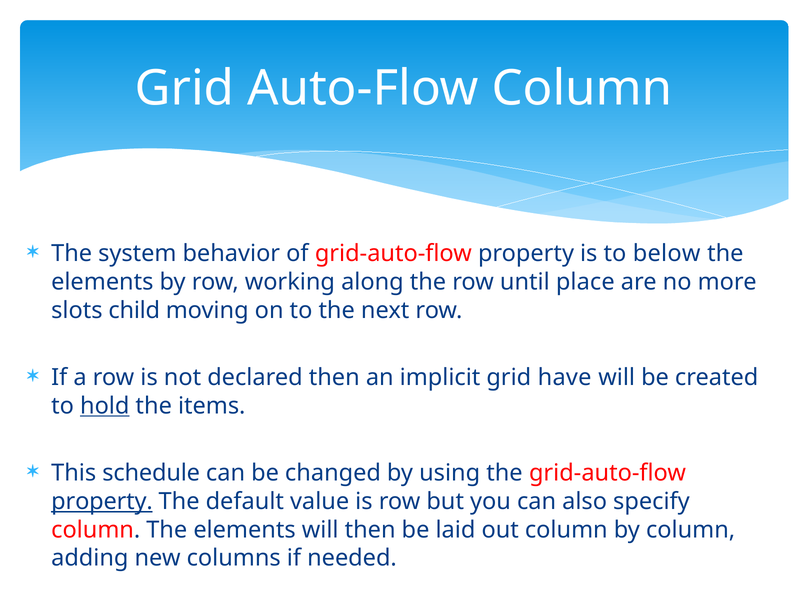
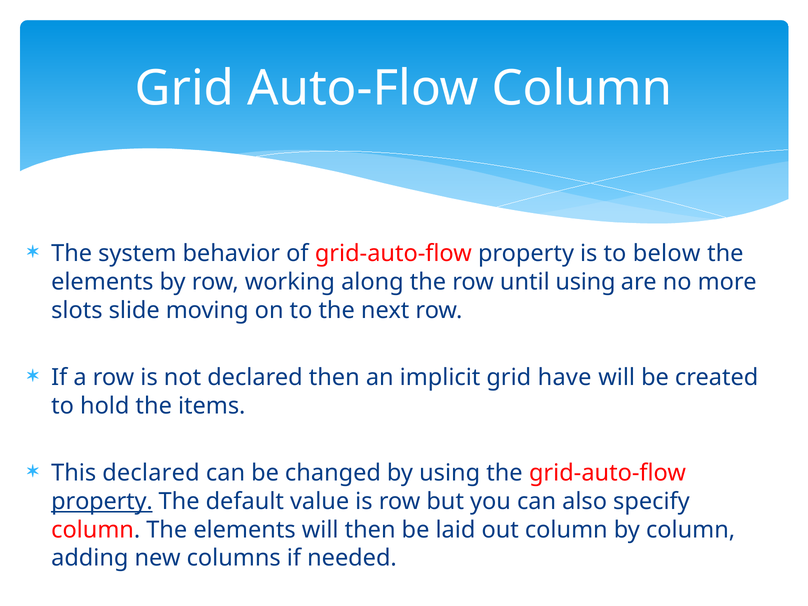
until place: place -> using (585, 282)
child: child -> slide (134, 310)
hold underline: present -> none (105, 406)
This schedule: schedule -> declared (151, 473)
